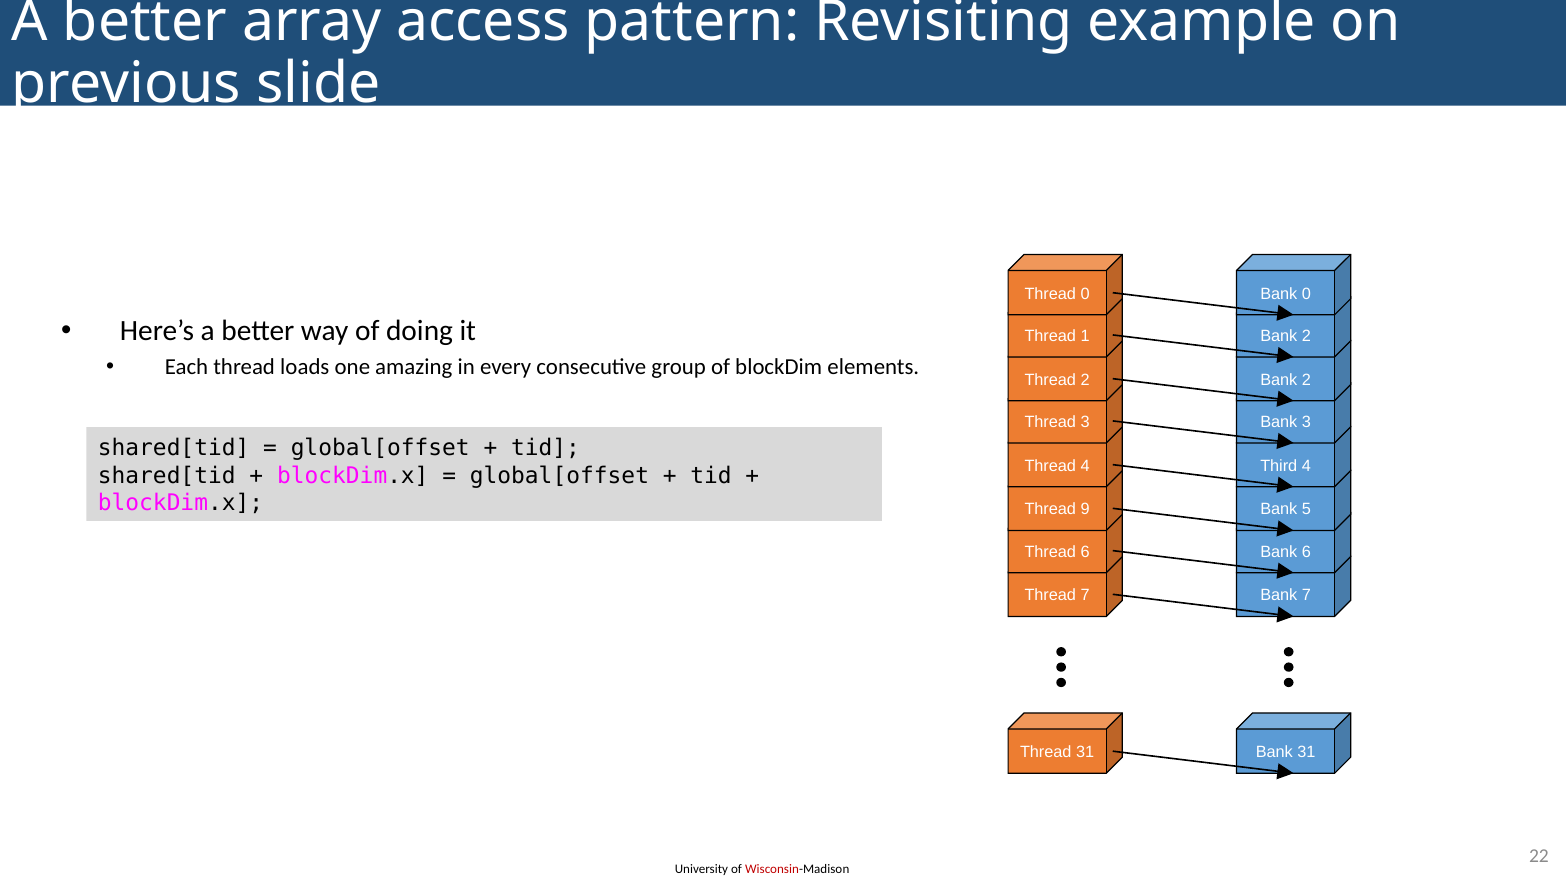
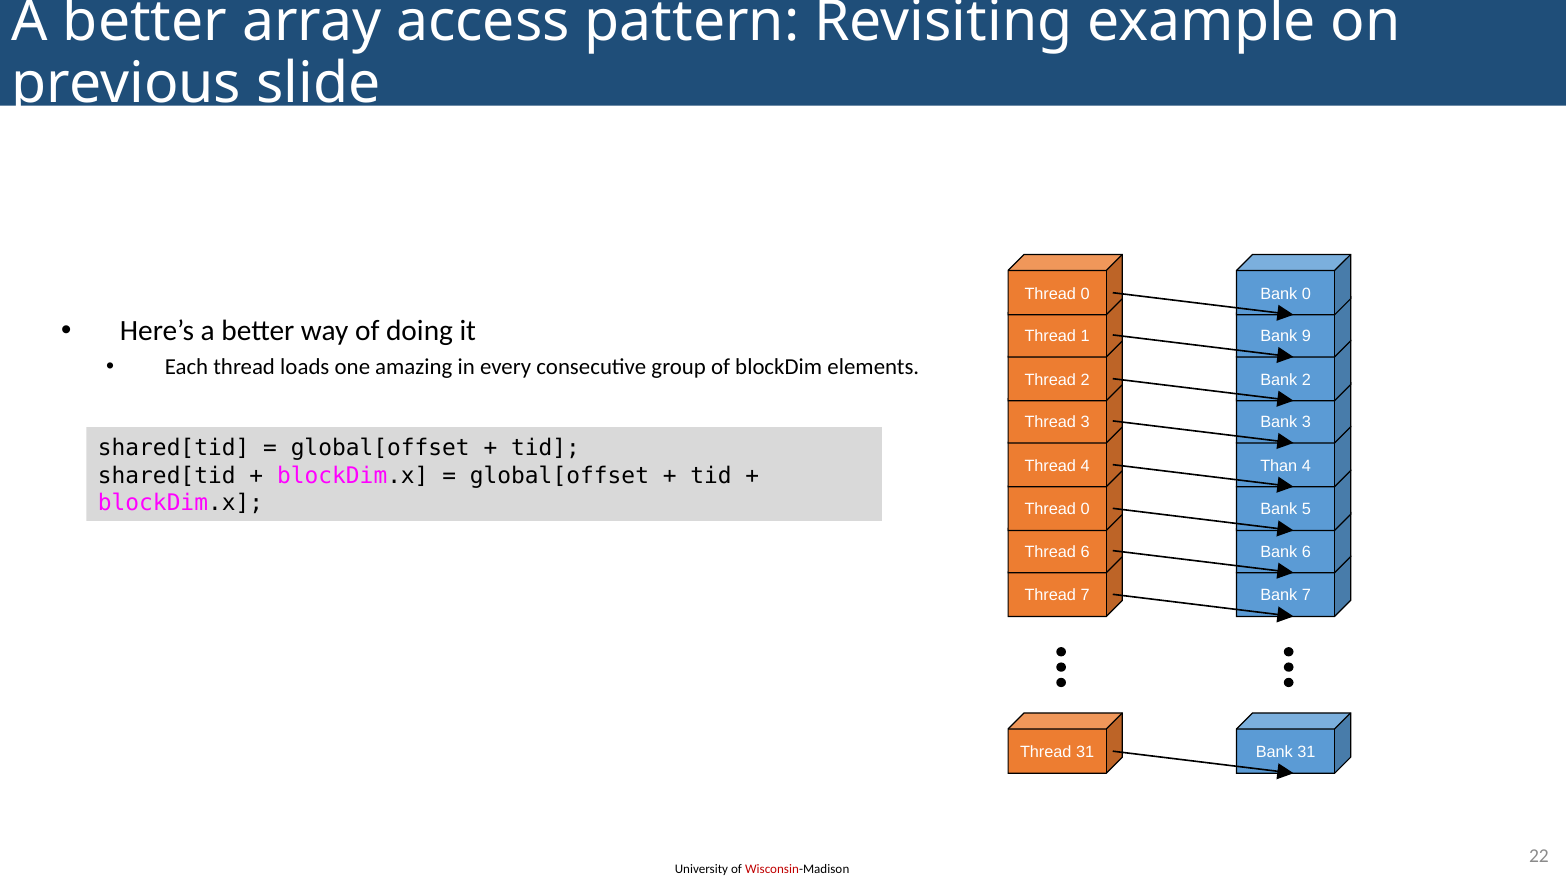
2: 2 -> 9 (1306, 336)
Third: Third -> Than (1279, 466)
9: 9 -> 0 (1085, 509)
